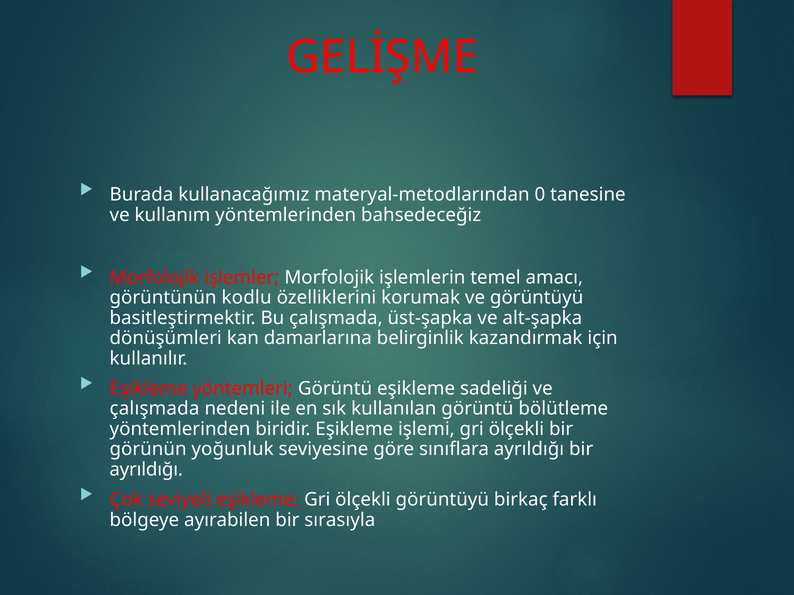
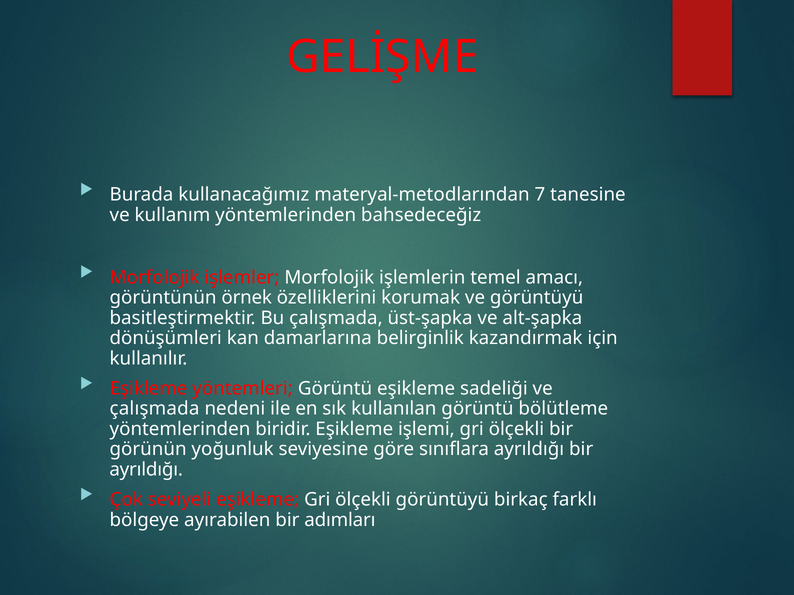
0: 0 -> 7 (540, 195)
kodlu: kodlu -> örnek (247, 298)
sırasıyla: sırasıyla -> adımları (340, 520)
